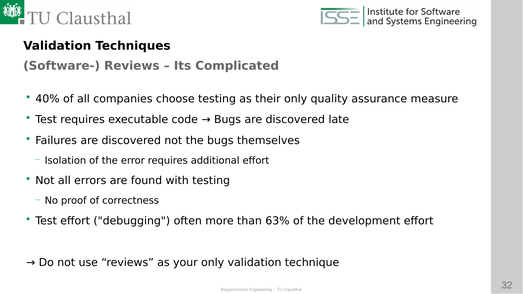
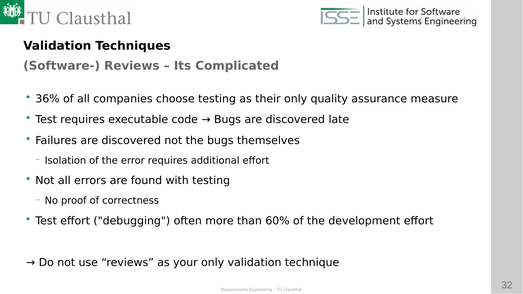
40%: 40% -> 36% (48, 99)
63%: 63% -> 60% (277, 221)
